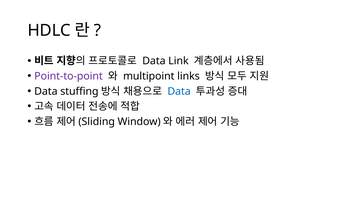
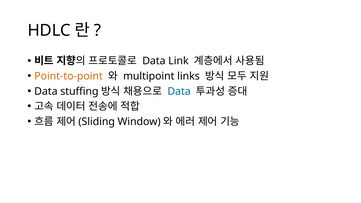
Point-to-point colour: purple -> orange (69, 76)
